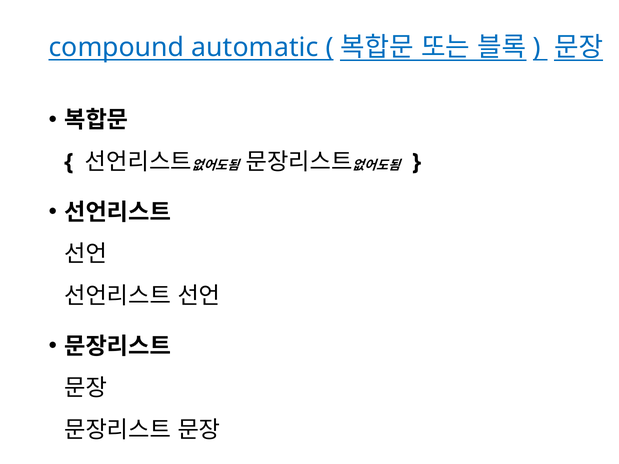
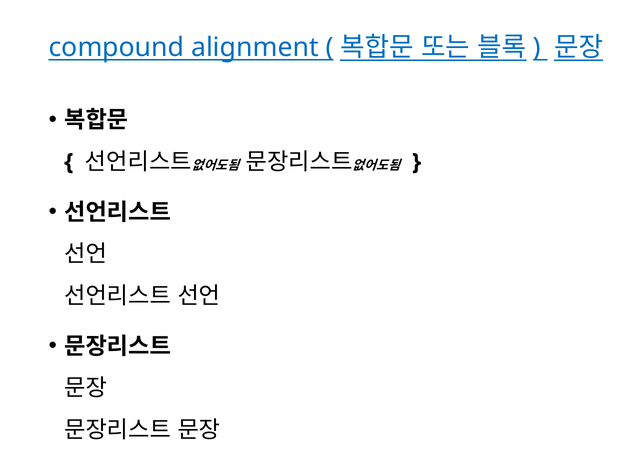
automatic: automatic -> alignment (255, 47)
